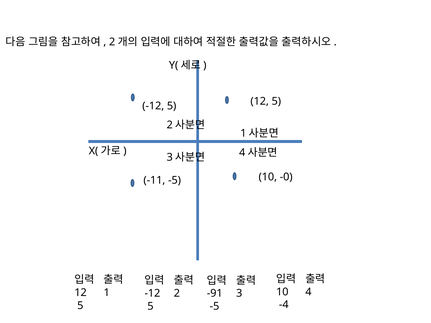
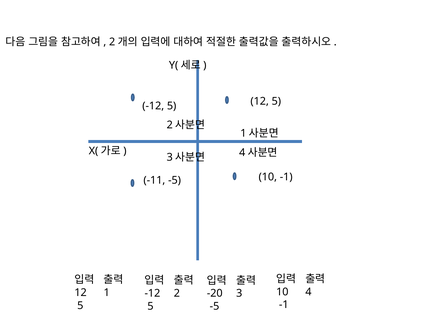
-0: -0 -> -1 (286, 177)
-91: -91 -> -20 (215, 294)
-4: -4 -> -1 (284, 305)
